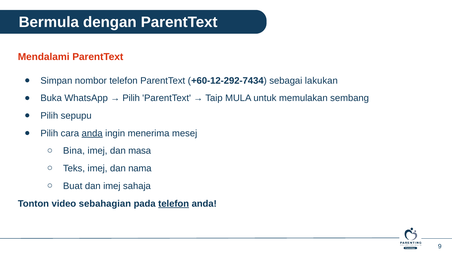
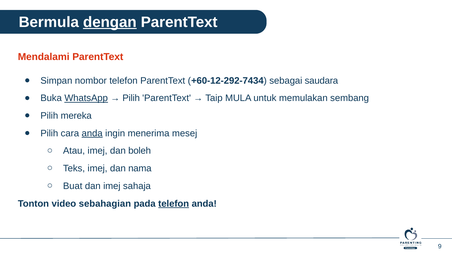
dengan underline: none -> present (110, 22)
lakukan: lakukan -> saudara (321, 81)
WhatsApp underline: none -> present (86, 98)
sepupu: sepupu -> mereka (76, 116)
Bina: Bina -> Atau (74, 151)
masa: masa -> boleh (140, 151)
